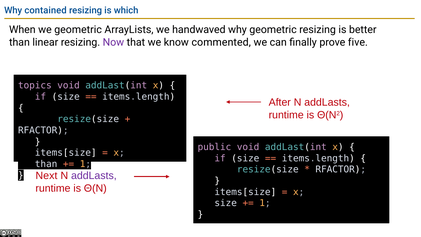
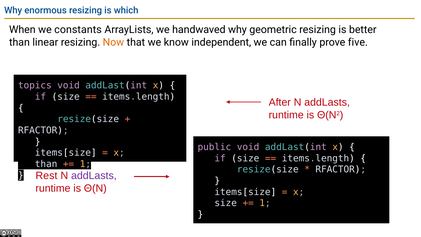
contained: contained -> enormous (46, 10)
we geometric: geometric -> constants (78, 30)
Now colour: purple -> orange (113, 42)
commented: commented -> independent (221, 42)
Next: Next -> Rest (47, 176)
